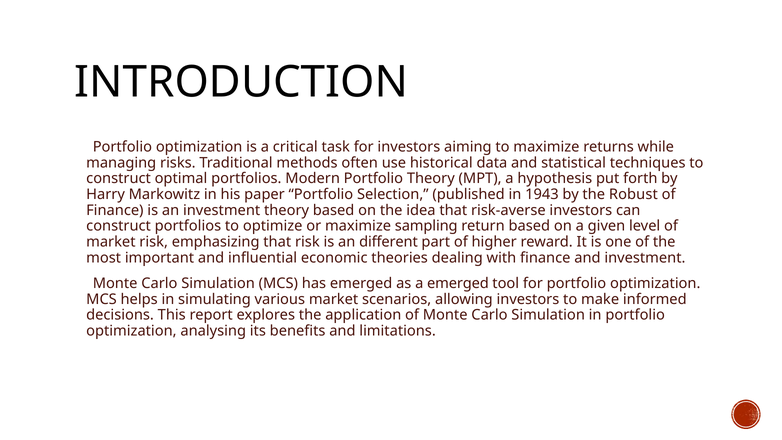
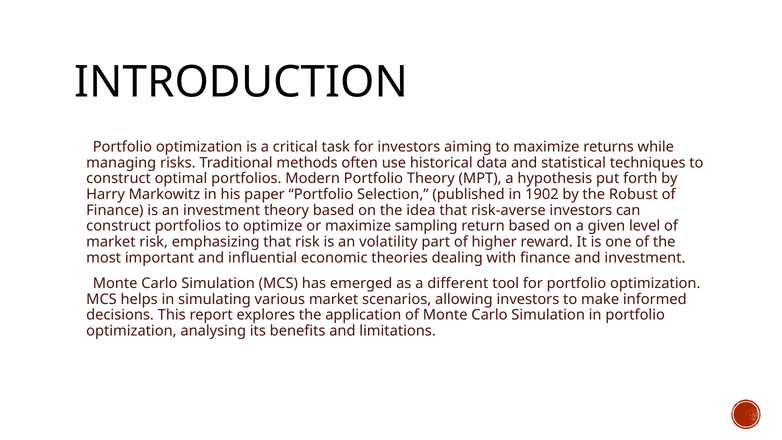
1943: 1943 -> 1902 (542, 194)
different: different -> volatility (388, 242)
a emerged: emerged -> different (458, 283)
